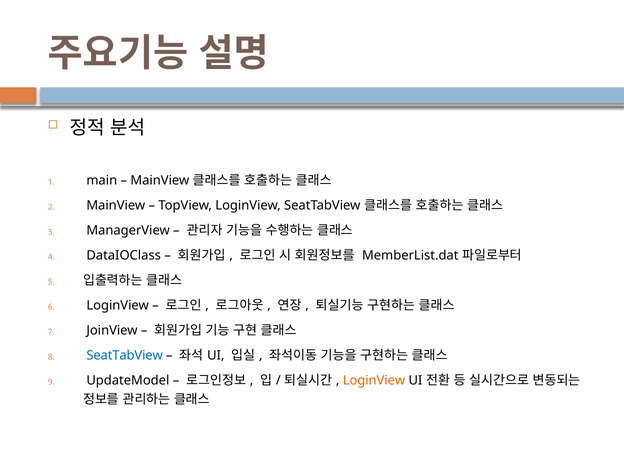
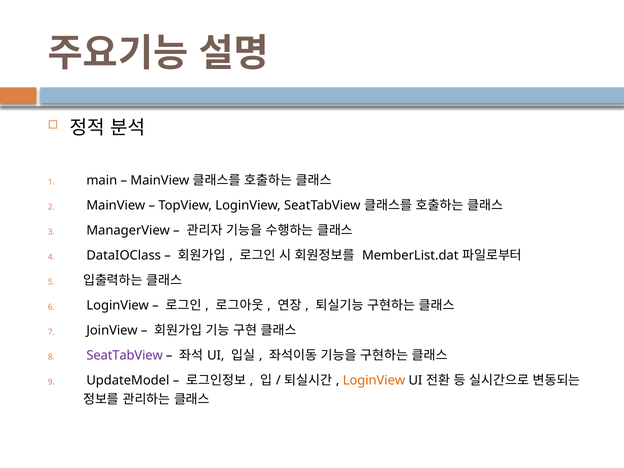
SeatTabView colour: blue -> purple (125, 355)
